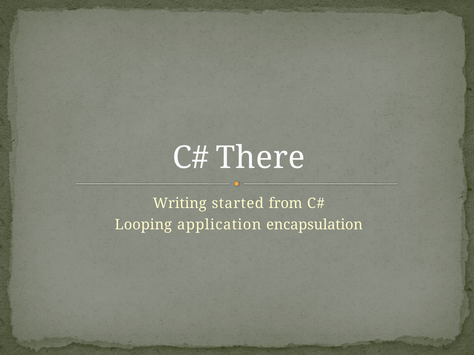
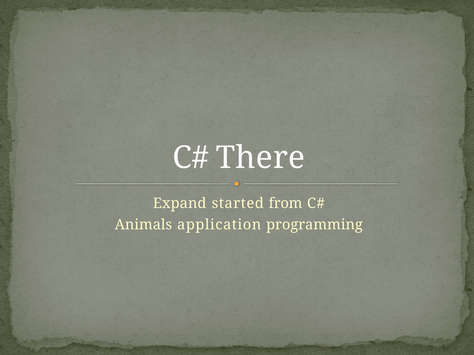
Writing: Writing -> Expand (180, 204)
Looping: Looping -> Animals (143, 225)
encapsulation: encapsulation -> programming (314, 225)
